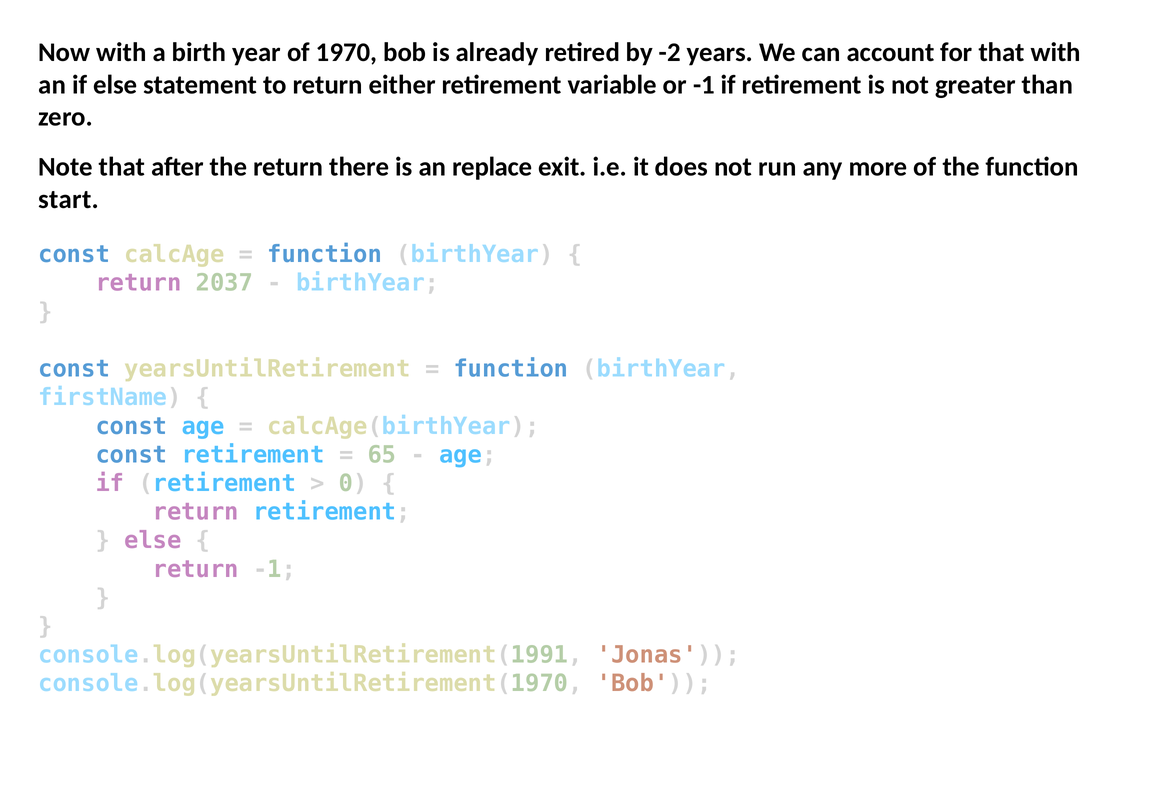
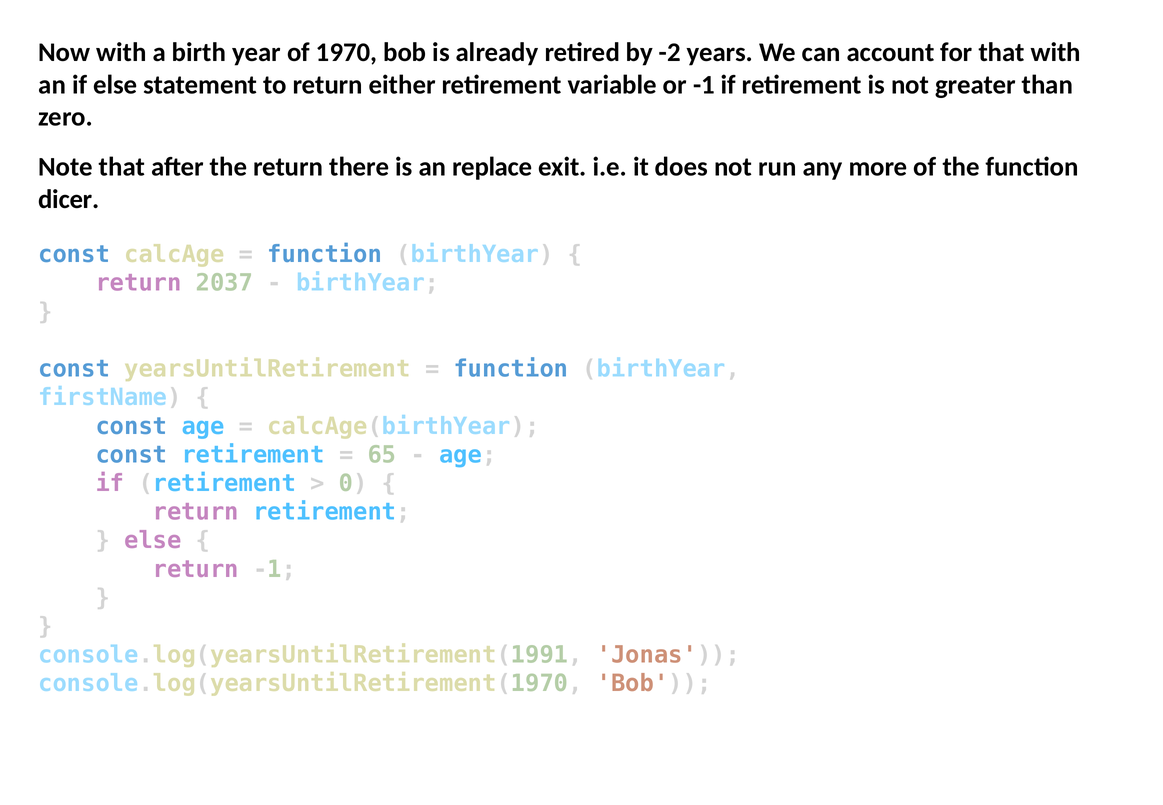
start: start -> dicer (69, 199)
